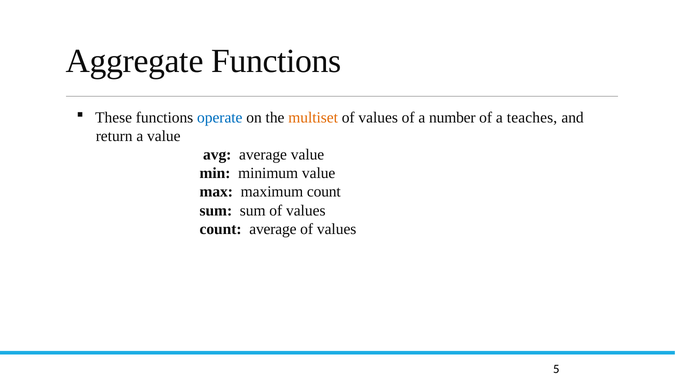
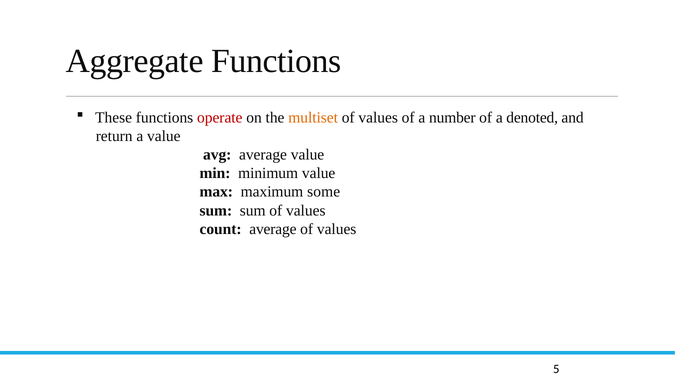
operate colour: blue -> red (220, 117)
teaches: teaches -> denoted (532, 117)
maximum count: count -> some (324, 192)
